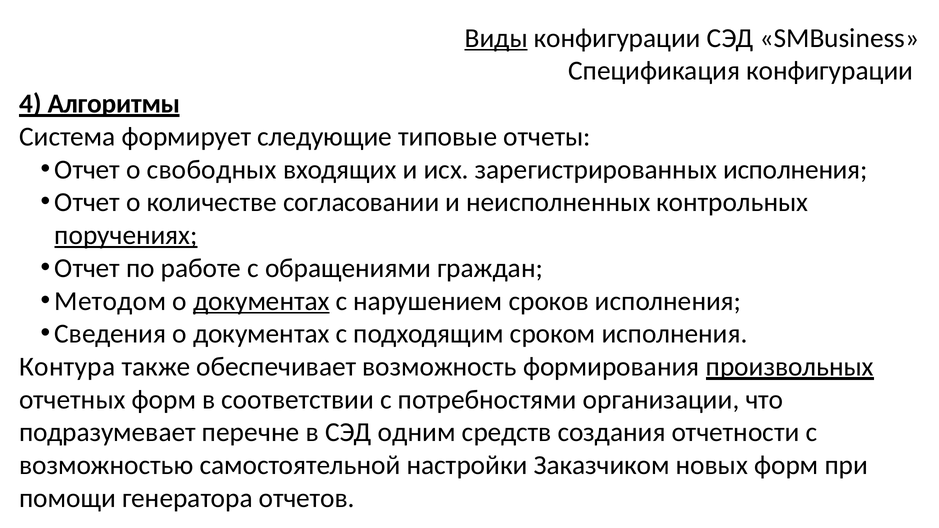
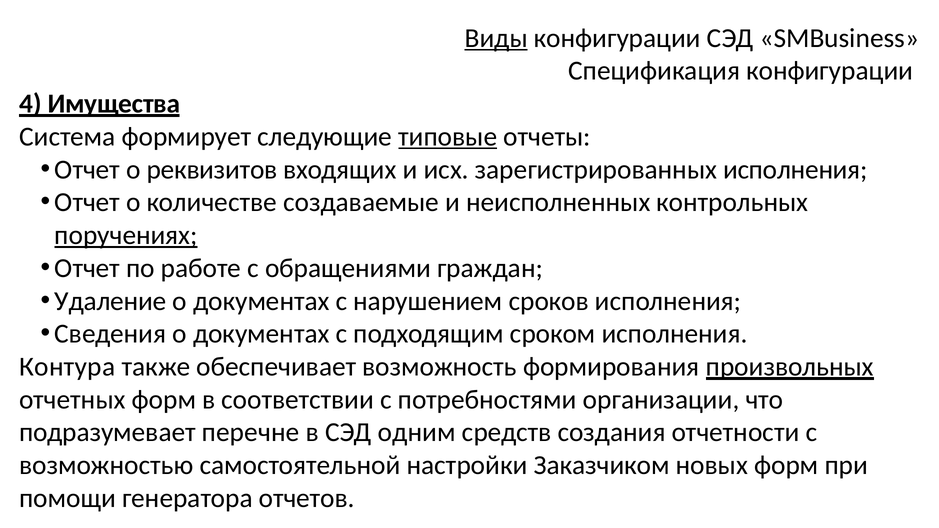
Алгоритмы: Алгоритмы -> Имущества (114, 104)
типовые underline: none -> present (448, 137)
свободных: свободных -> реквизитов (212, 170)
согласовании: согласовании -> создаваемые (361, 202)
Методом: Методом -> Удаление (110, 301)
документах underline: present -> none (261, 301)
